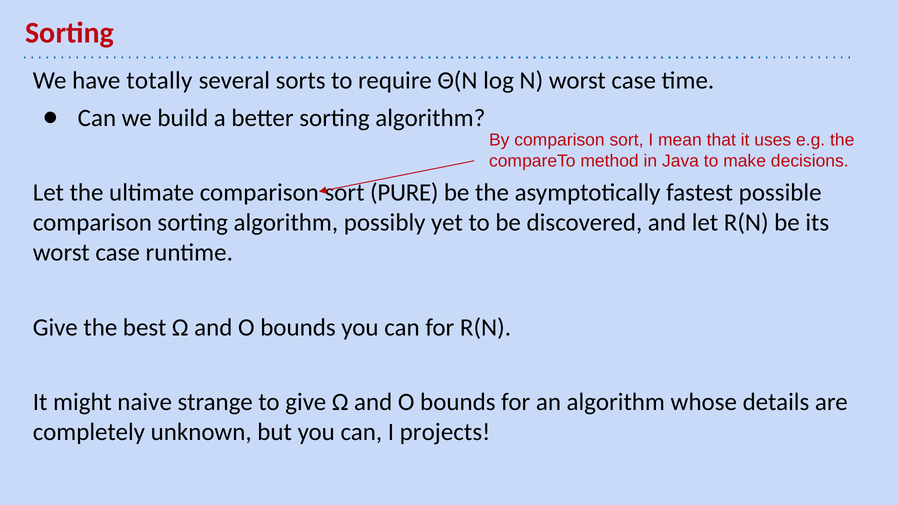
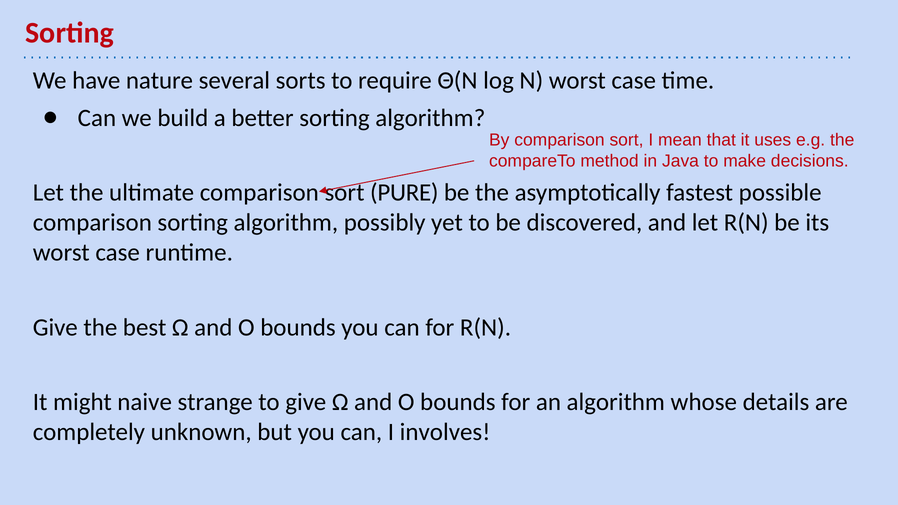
totally: totally -> nature (159, 80)
projects: projects -> involves (445, 432)
